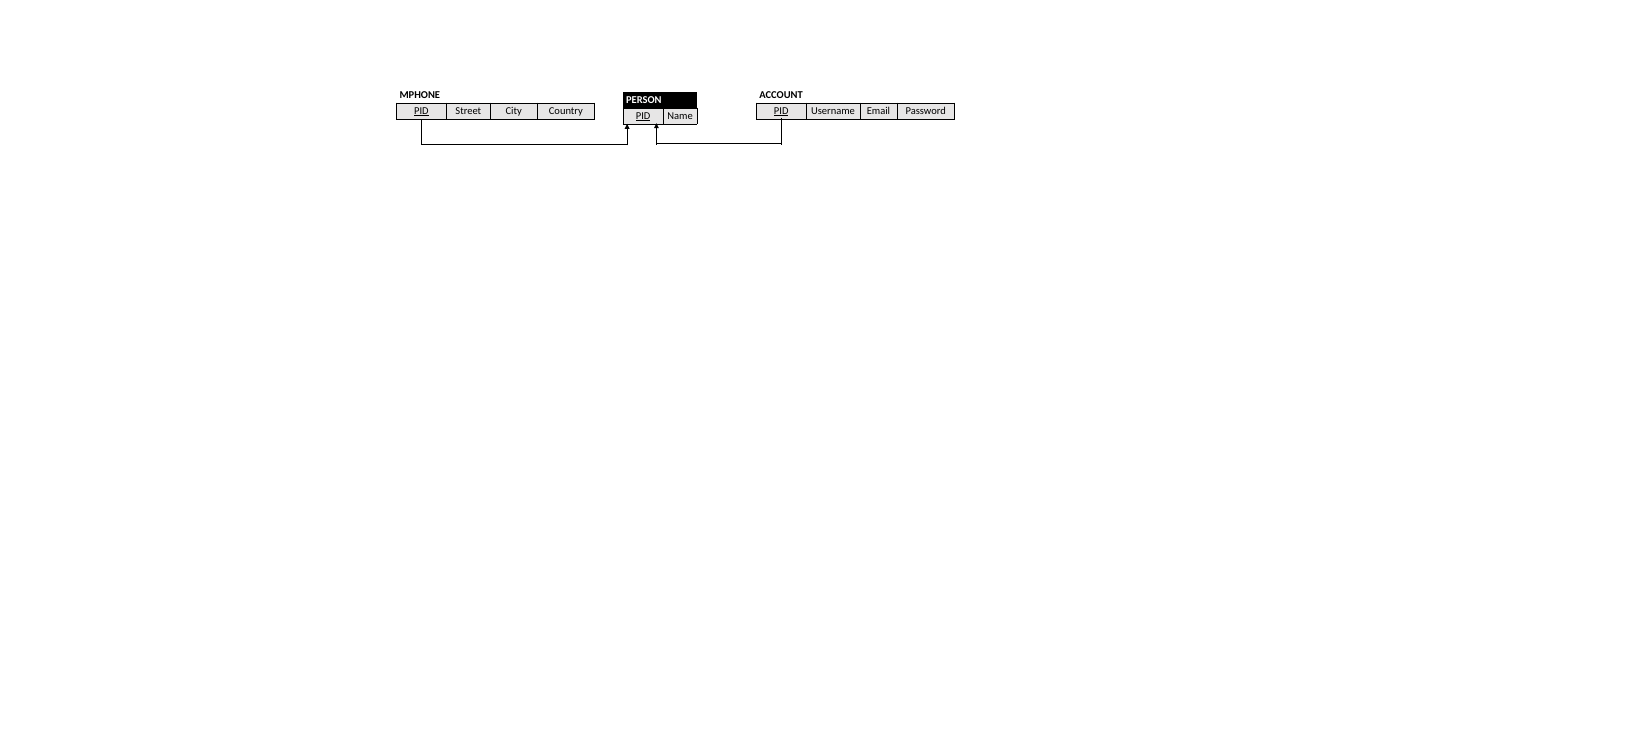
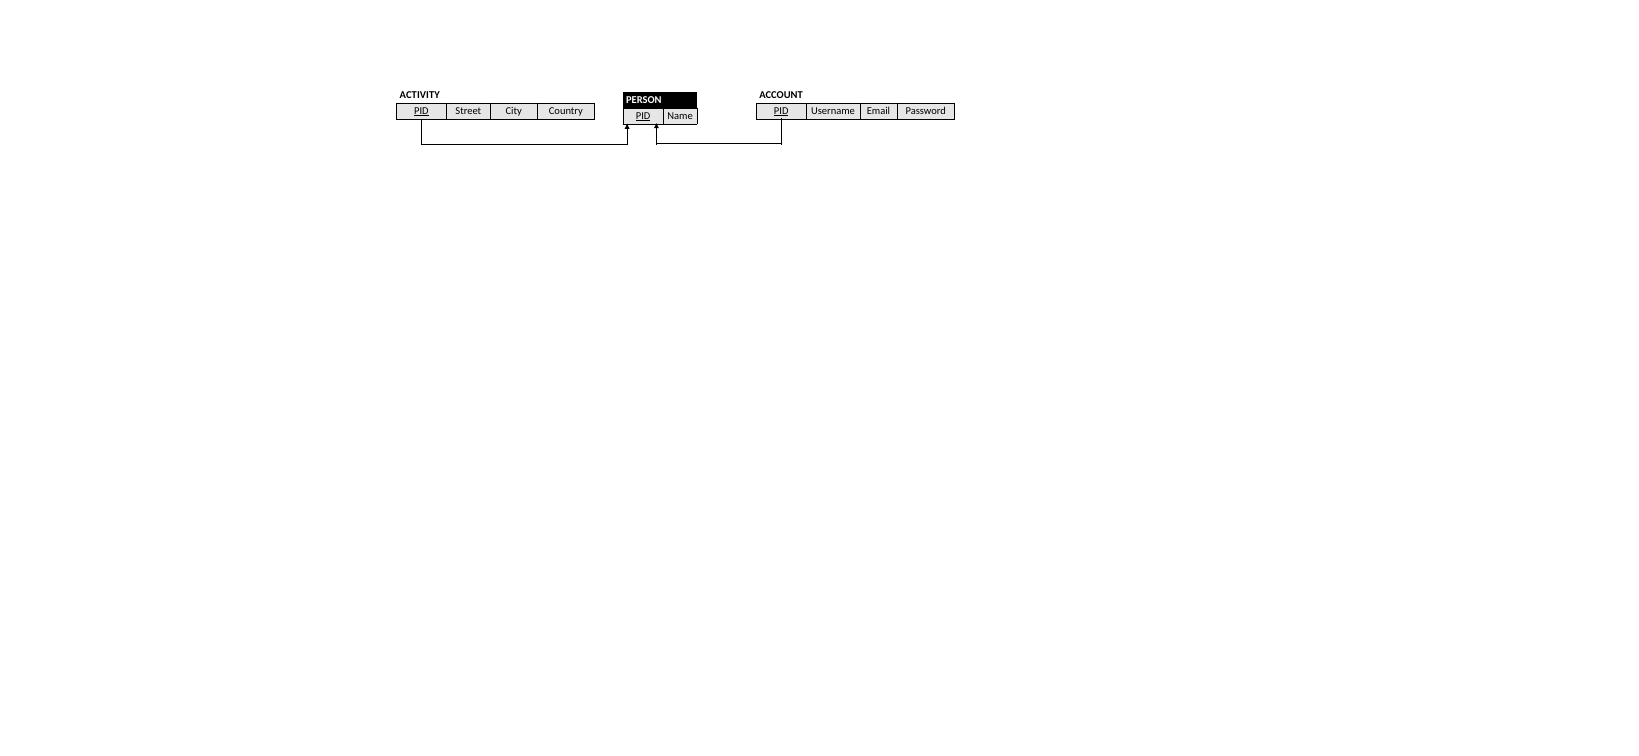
MPHONE: MPHONE -> ACTIVITY (420, 95)
